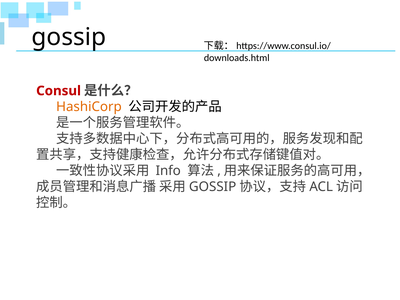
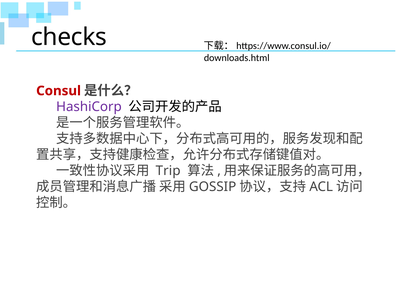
gossip: gossip -> checks (69, 37)
HashiCorp colour: orange -> purple (89, 107)
Info: Info -> Trip (168, 171)
